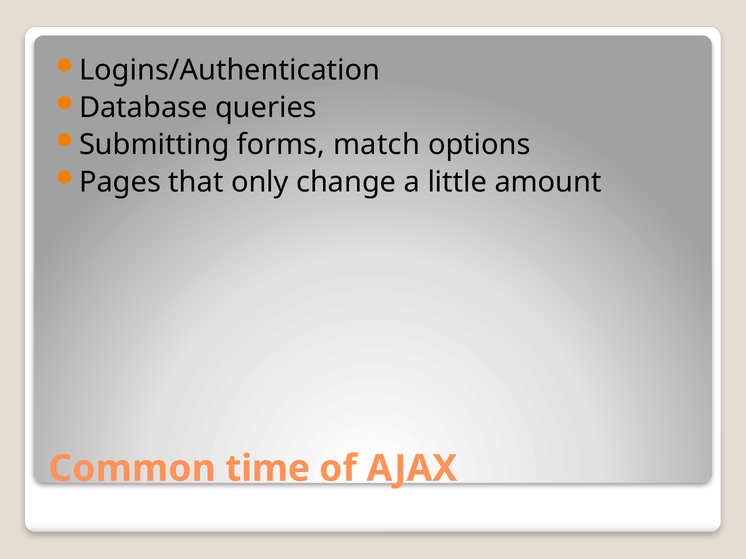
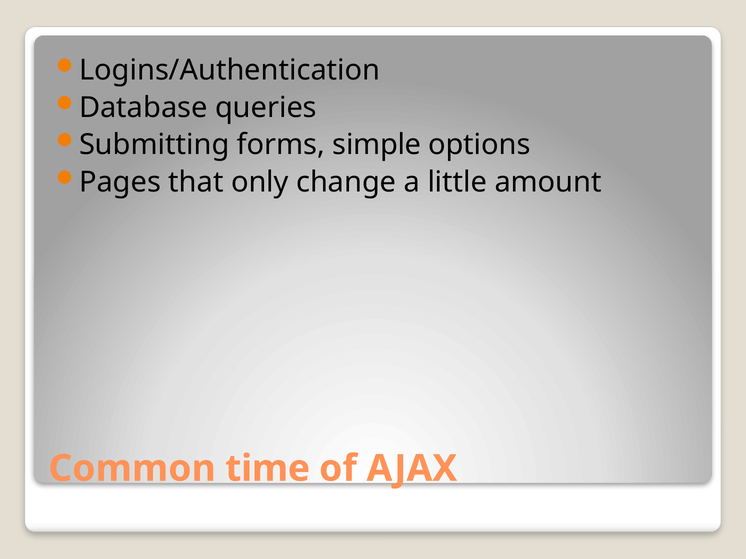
match: match -> simple (377, 145)
